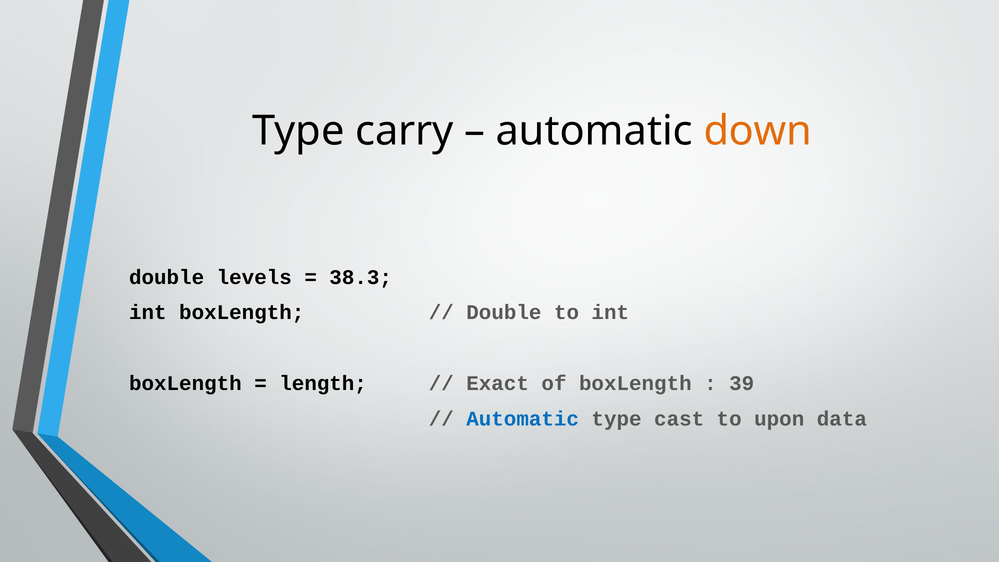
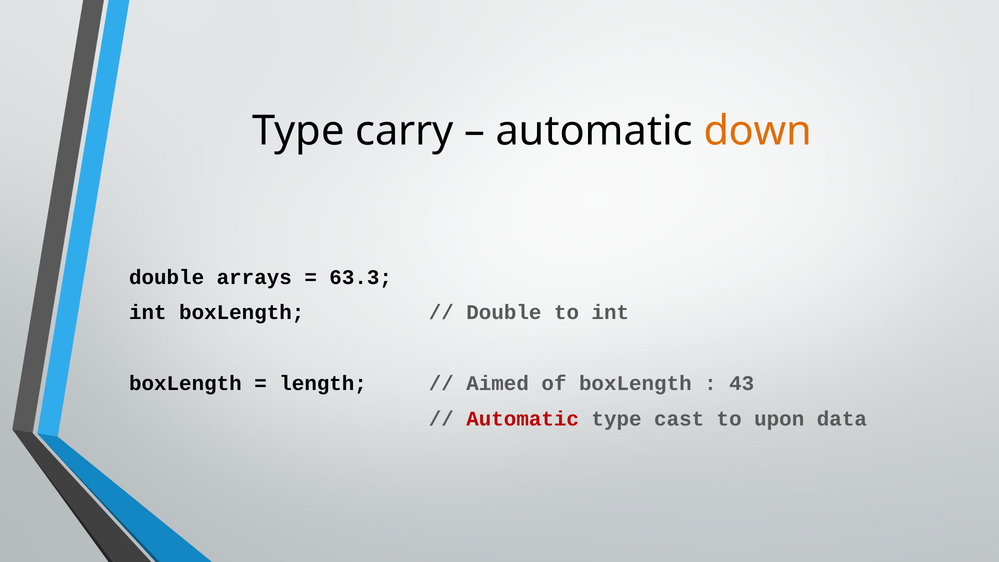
levels: levels -> arrays (254, 277)
38.3: 38.3 -> 63.3 (361, 277)
Exact: Exact -> Aimed (498, 383)
39: 39 -> 43 (742, 383)
Automatic colour: blue -> red (523, 419)
